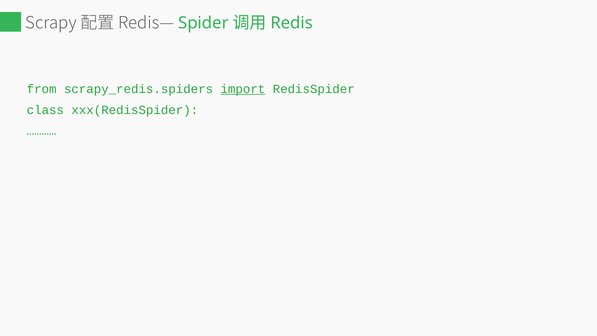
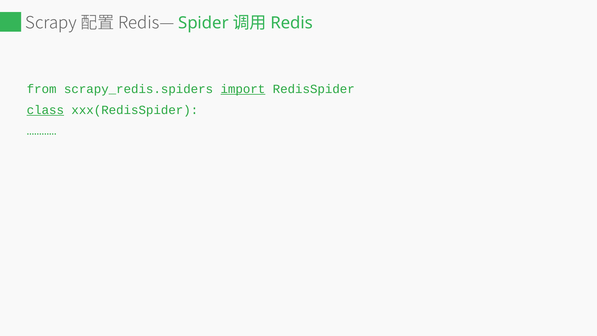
class underline: none -> present (45, 110)
